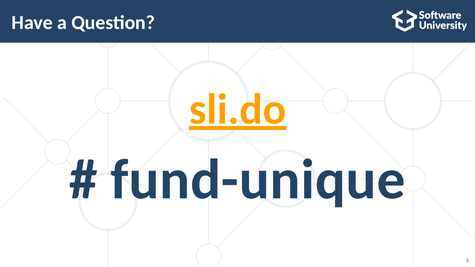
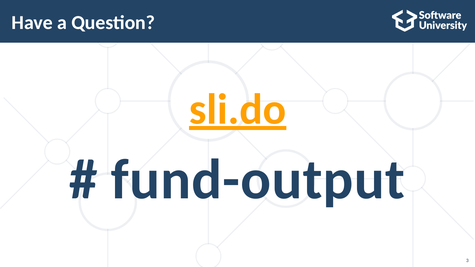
fund-unique: fund-unique -> fund-output (258, 180)
